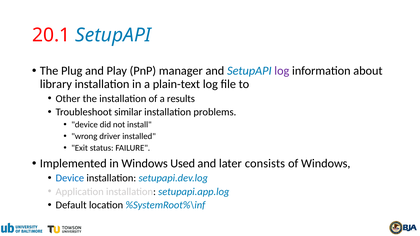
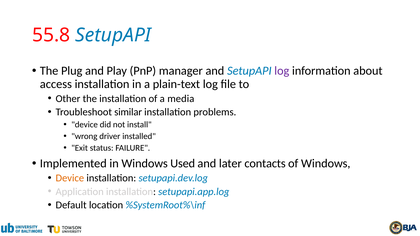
20.1: 20.1 -> 55.8 (51, 35)
library: library -> access (56, 84)
results: results -> media (181, 99)
consists: consists -> contacts (265, 164)
Device colour: blue -> orange (70, 178)
